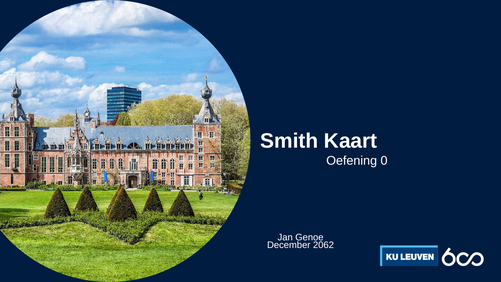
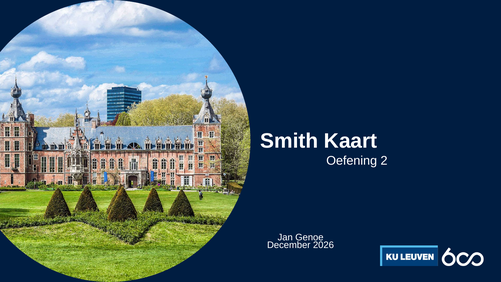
0: 0 -> 2 (384, 161)
2062: 2062 -> 2026 (323, 245)
